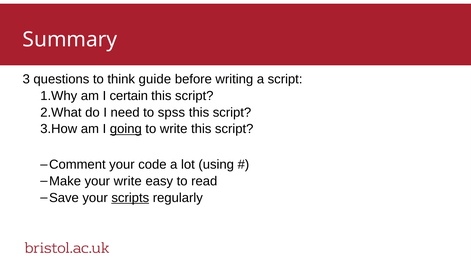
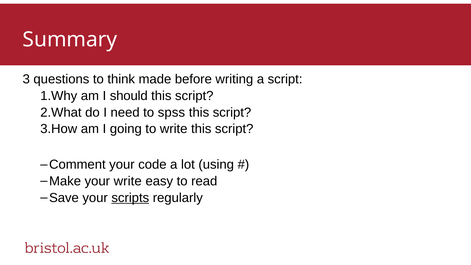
guide: guide -> made (155, 79)
certain: certain -> should (129, 96)
going underline: present -> none (126, 129)
